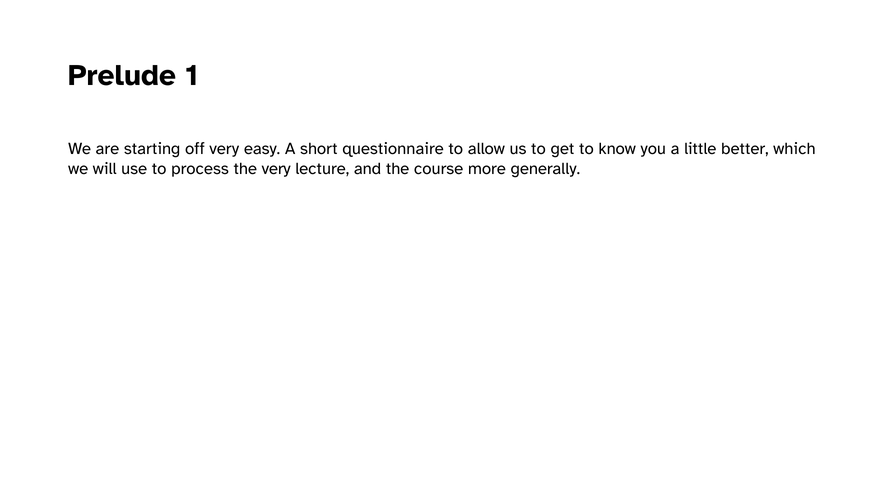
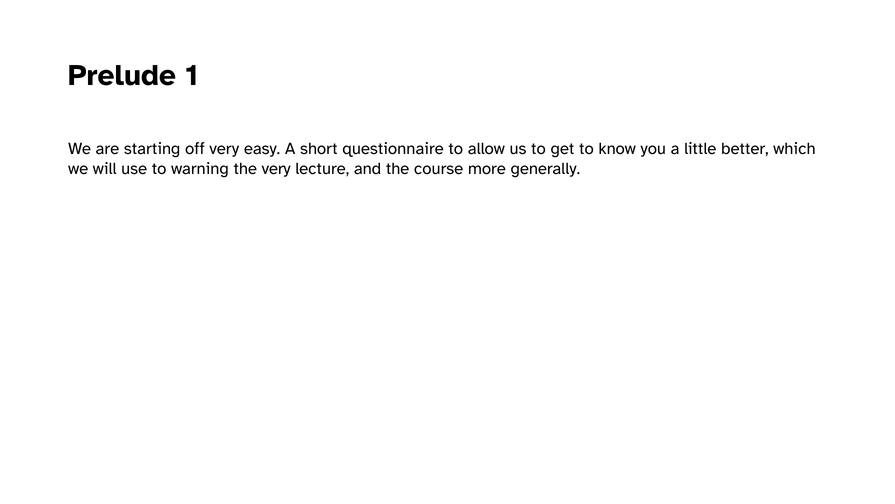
process: process -> warning (200, 169)
